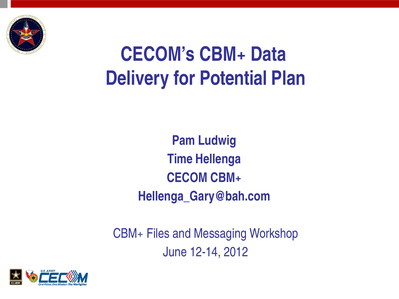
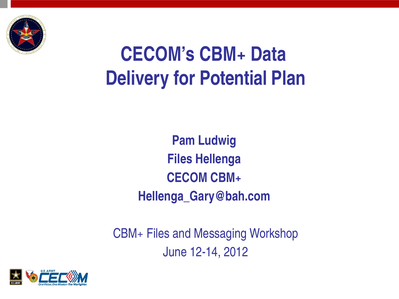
Time: Time -> Files (180, 159)
